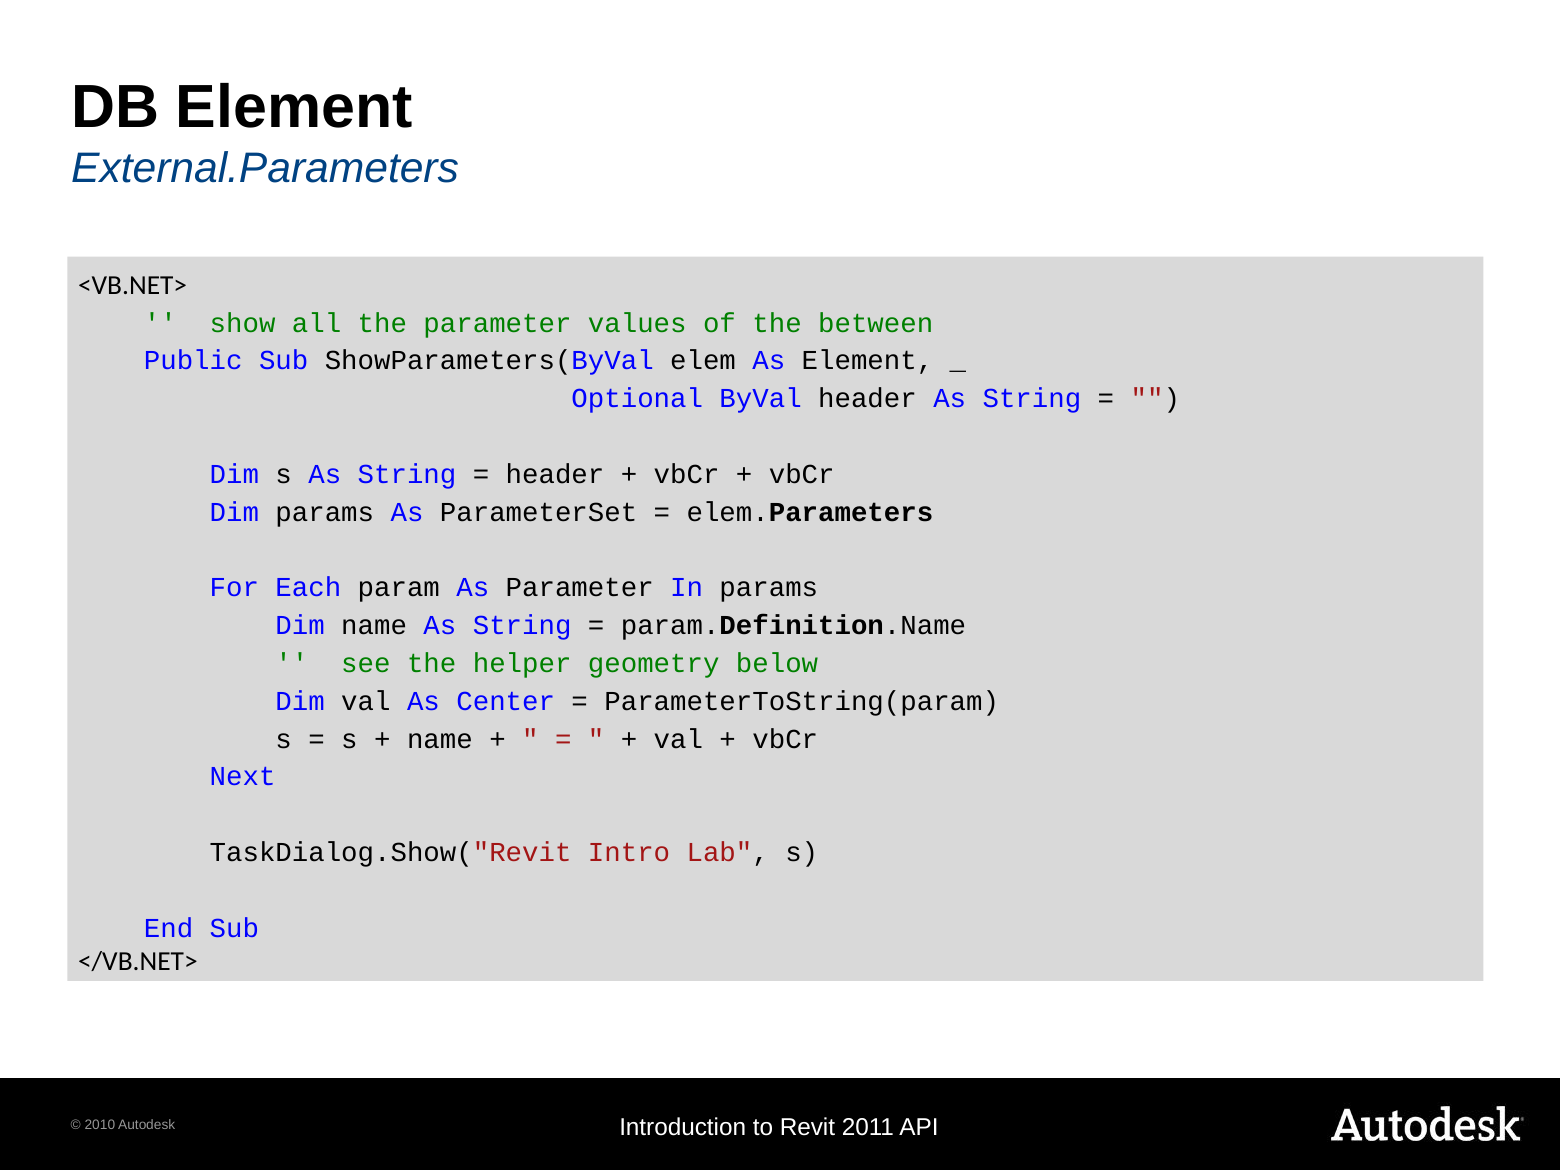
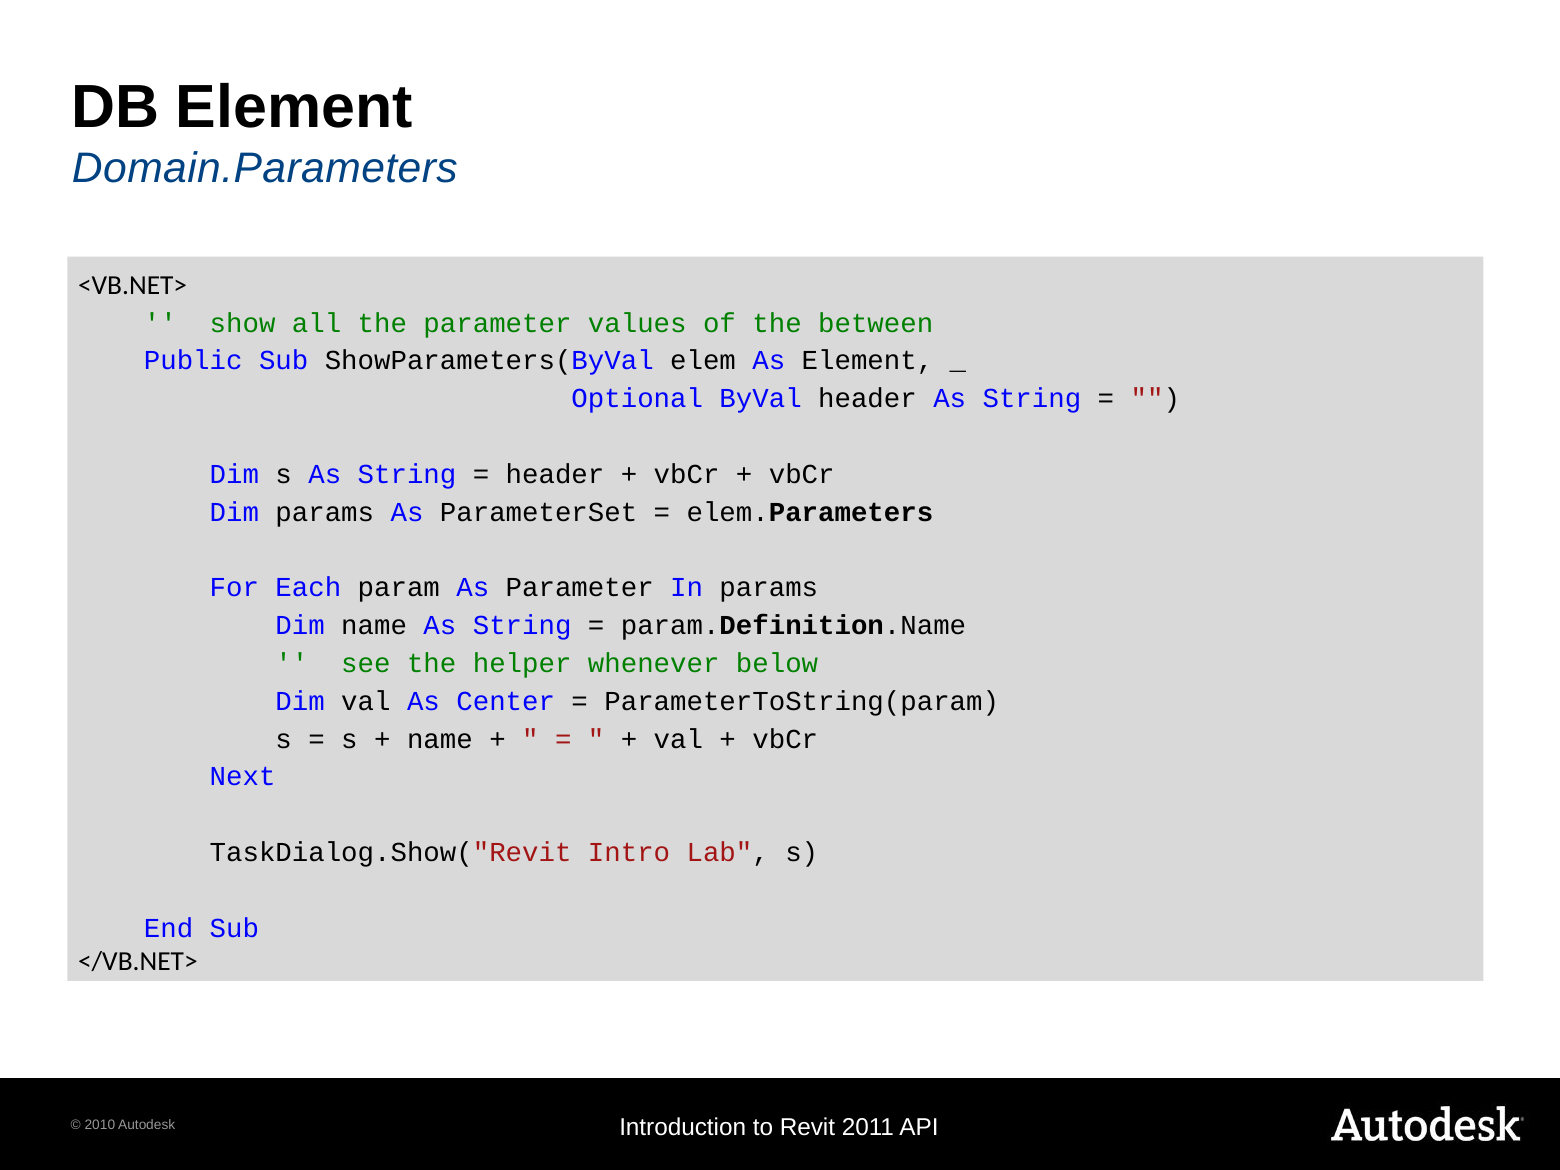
External.Parameters: External.Parameters -> Domain.Parameters (265, 168)
geometry: geometry -> whenever (654, 663)
